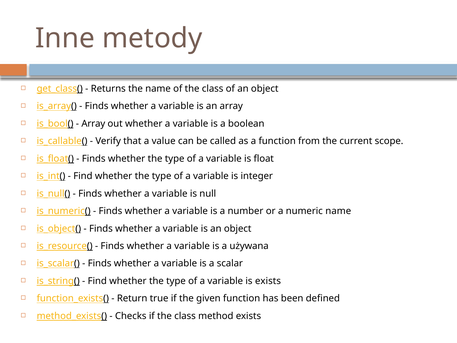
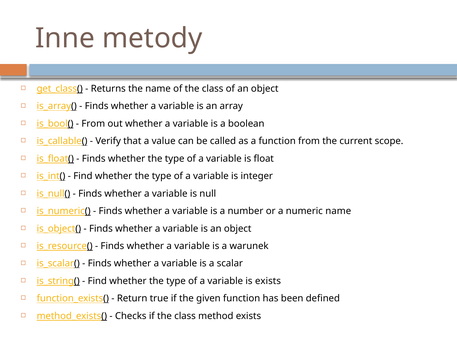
Array: Array -> From (93, 124)
używana: używana -> warunek (249, 246)
